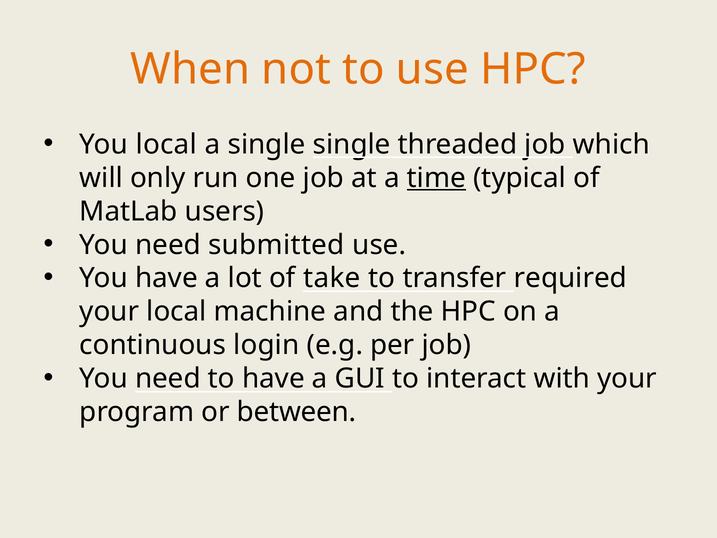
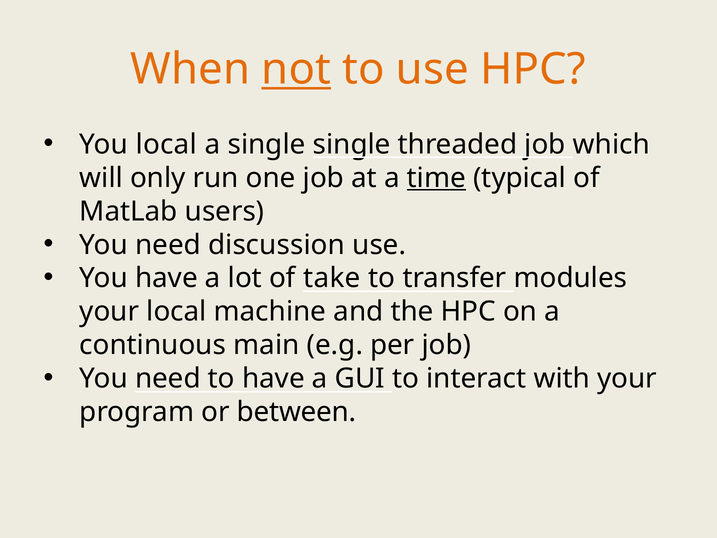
not underline: none -> present (296, 69)
submitted: submitted -> discussion (277, 245)
required: required -> modules (570, 278)
login: login -> main (266, 345)
